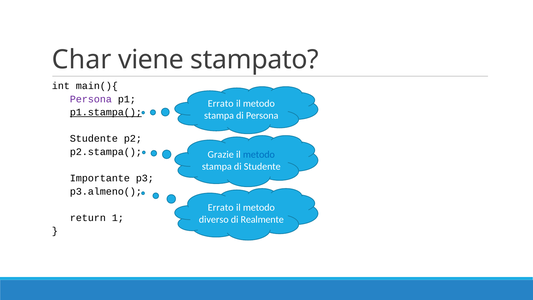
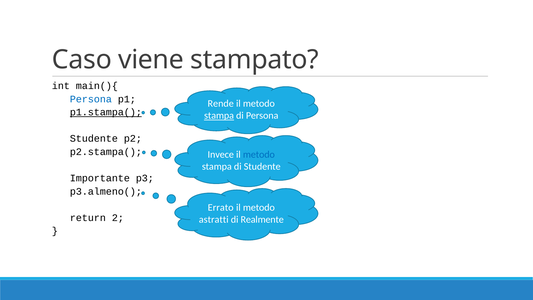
Char: Char -> Caso (82, 60)
Persona colour: purple -> blue (91, 99)
Errato: Errato -> Rende (221, 104)
stampa underline: none -> present (219, 116)
Grazie: Grazie -> Invece (221, 154)
1: 1 -> 2 (118, 218)
diverso: diverso -> astratti (214, 219)
